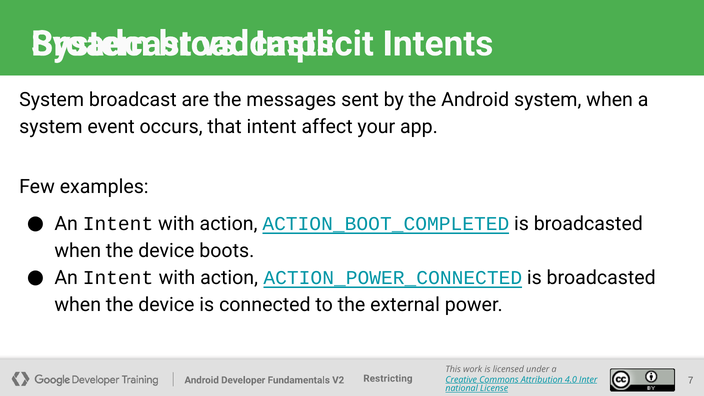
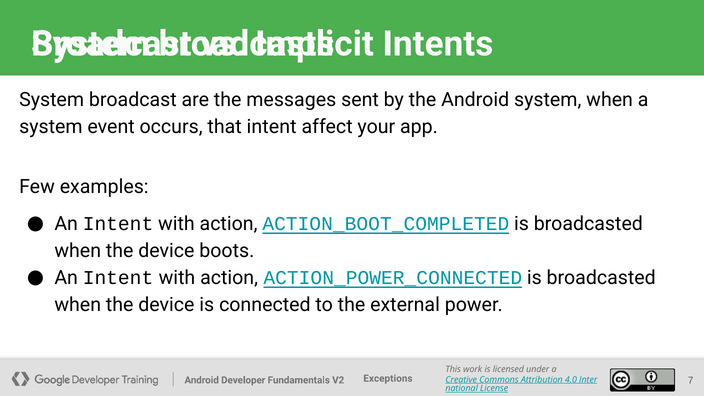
Restricting: Restricting -> Exceptions (388, 378)
